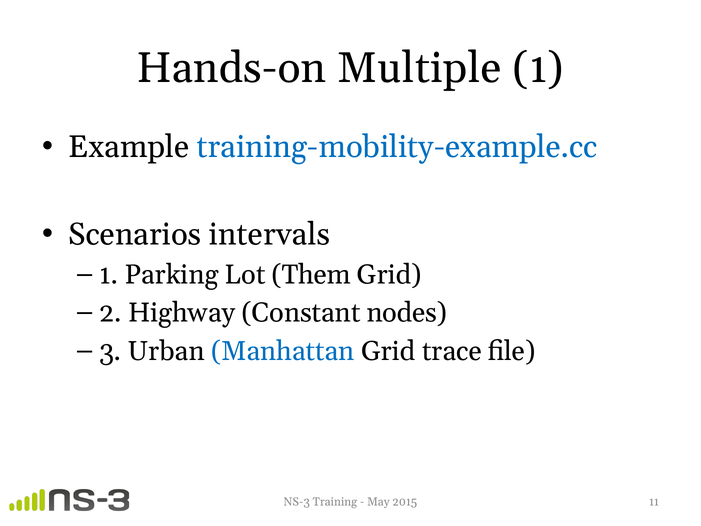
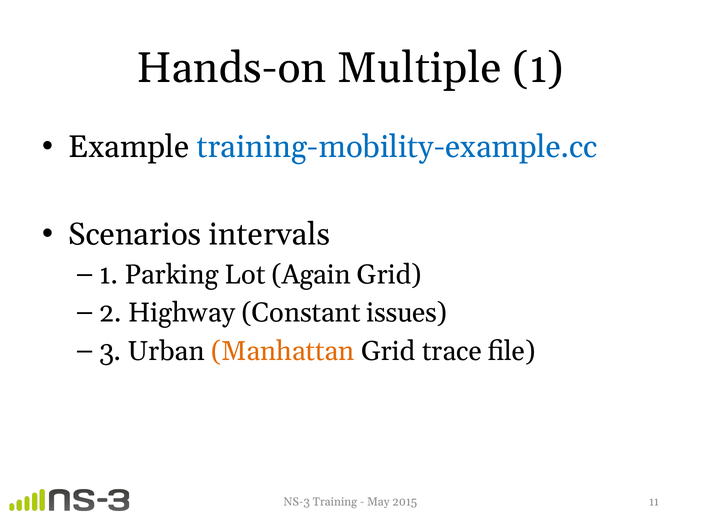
Them: Them -> Again (311, 275)
nodes: nodes -> issues (407, 313)
Manhattan colour: blue -> orange (283, 351)
